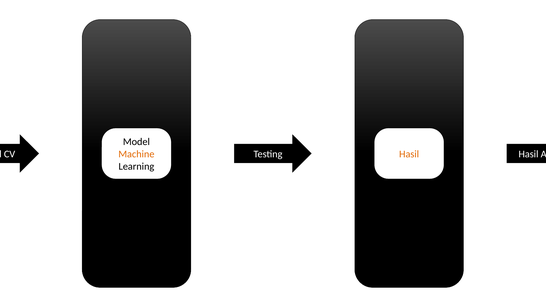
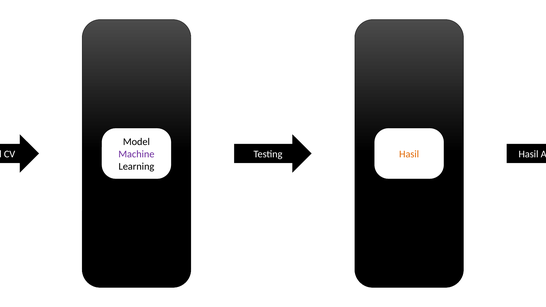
Machine colour: orange -> purple (136, 154)
